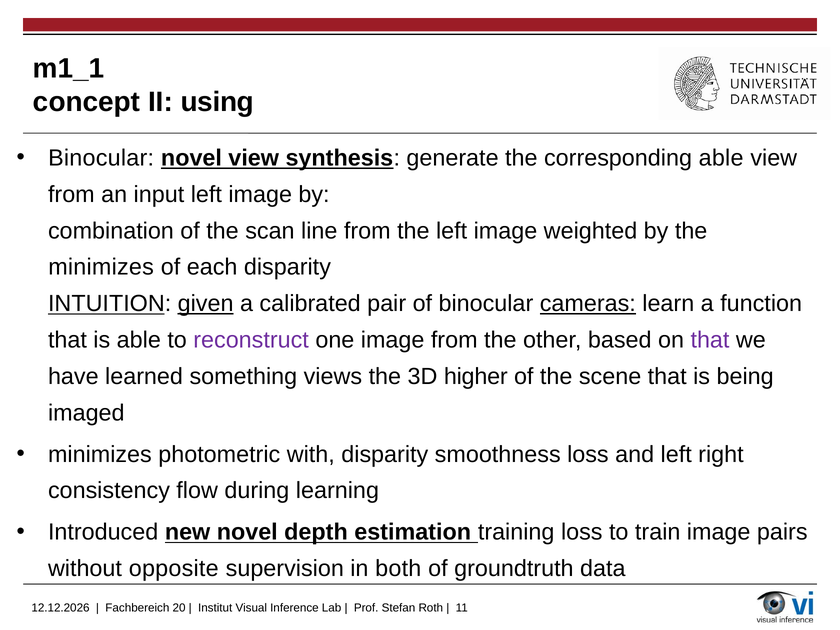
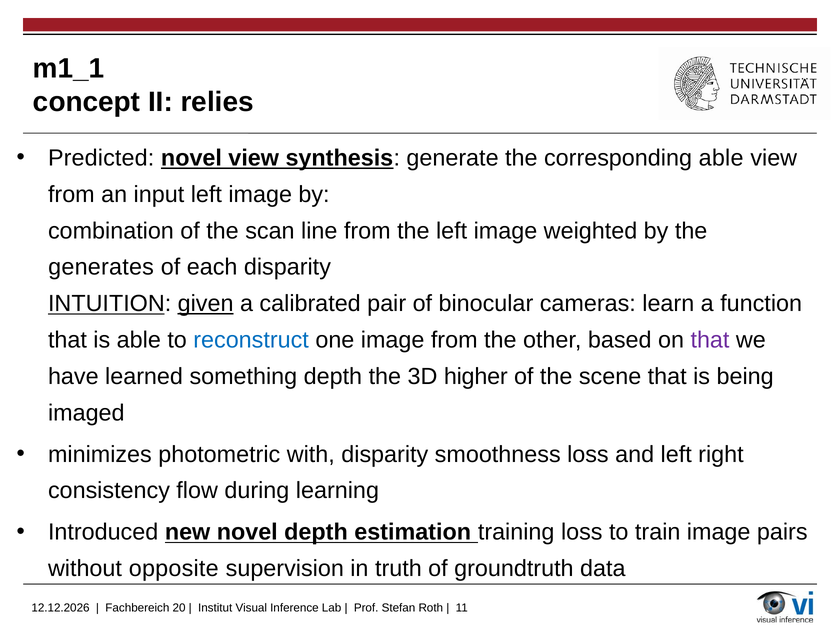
using: using -> relies (217, 102)
Binocular: Binocular -> Predicted (101, 158)
minimizes: minimizes -> generates (101, 267)
cameras underline: present -> none (588, 304)
reconstruct colour: purple -> blue (251, 340)
something views: views -> depth (333, 376)
both: both -> truth (398, 569)
